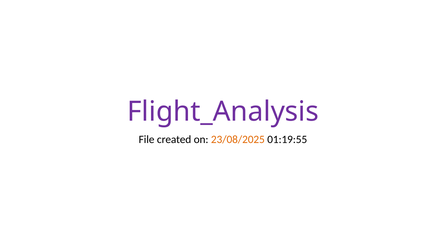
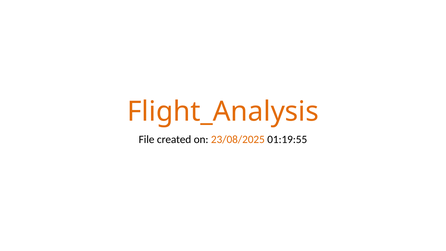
Flight_Analysis colour: purple -> orange (223, 111)
